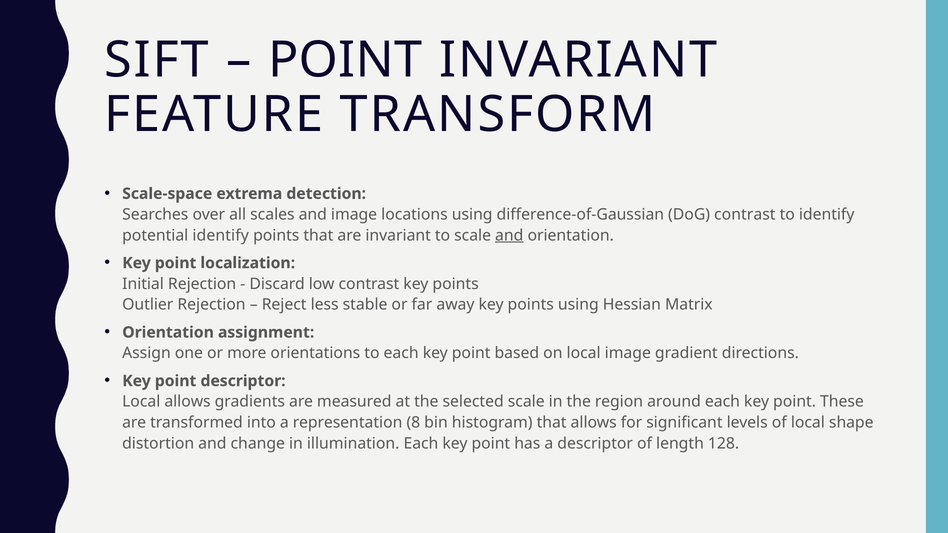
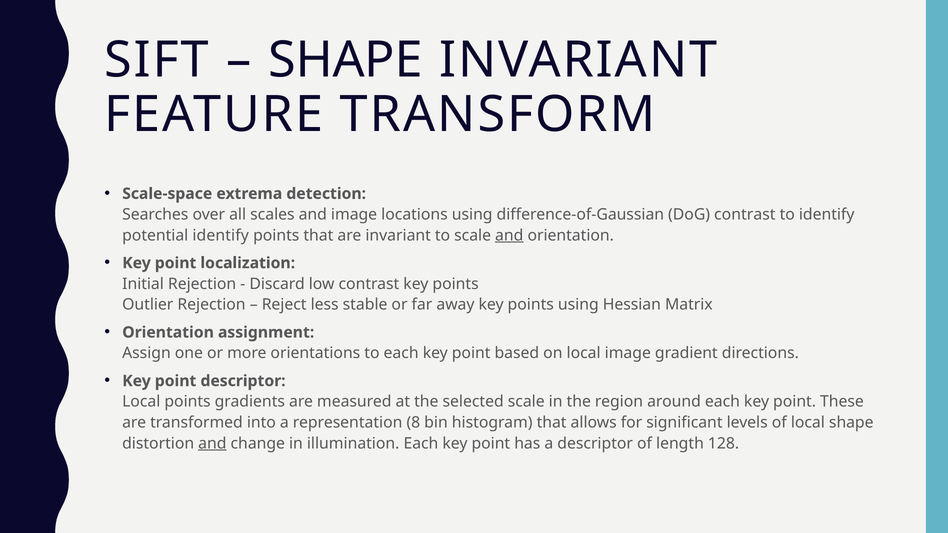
POINT: POINT -> SHAPE (345, 60)
Local allows: allows -> points (188, 402)
and underline: none -> present (212, 444)
